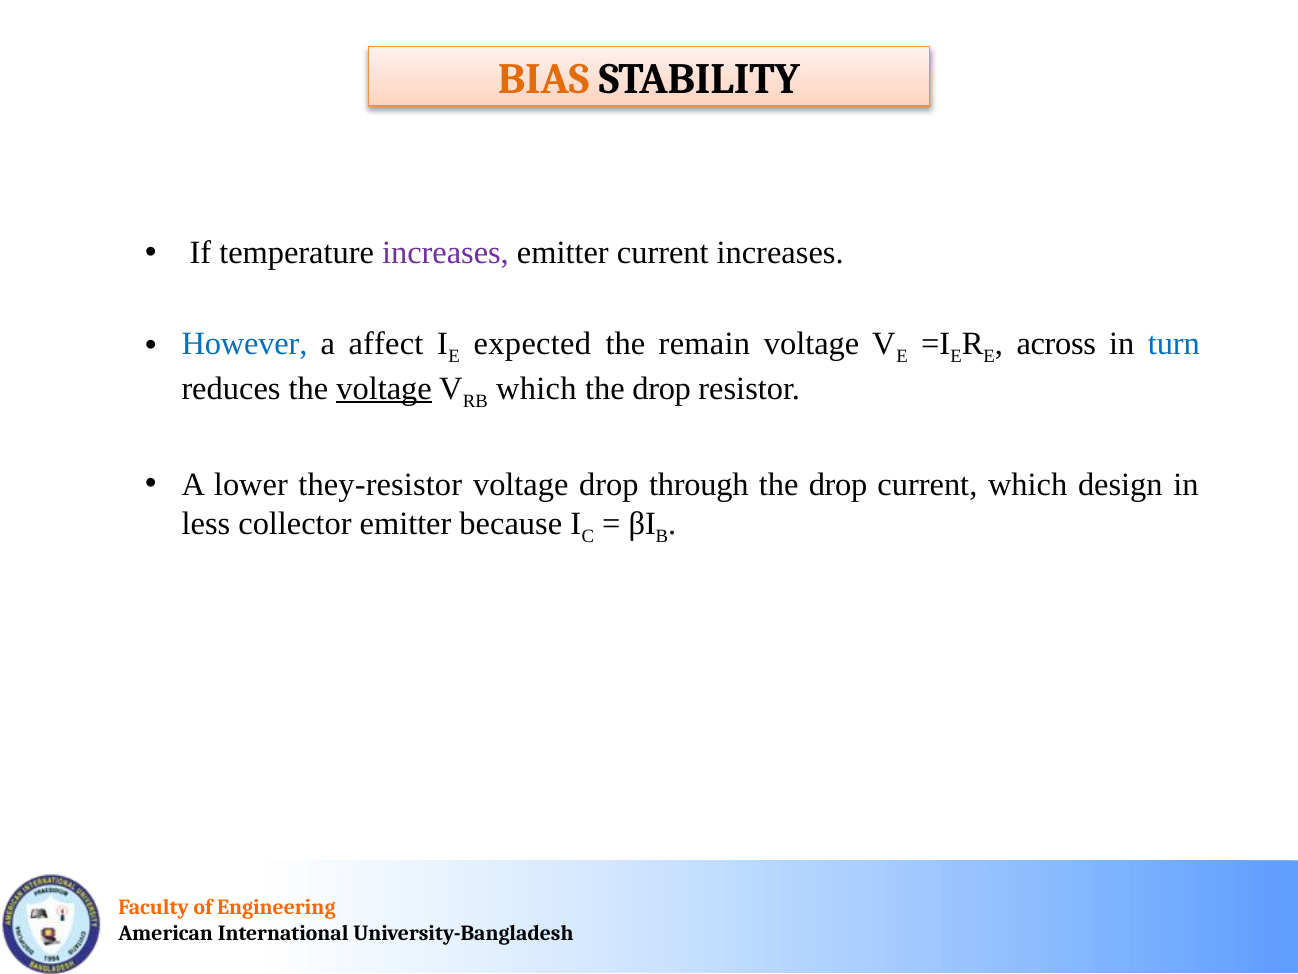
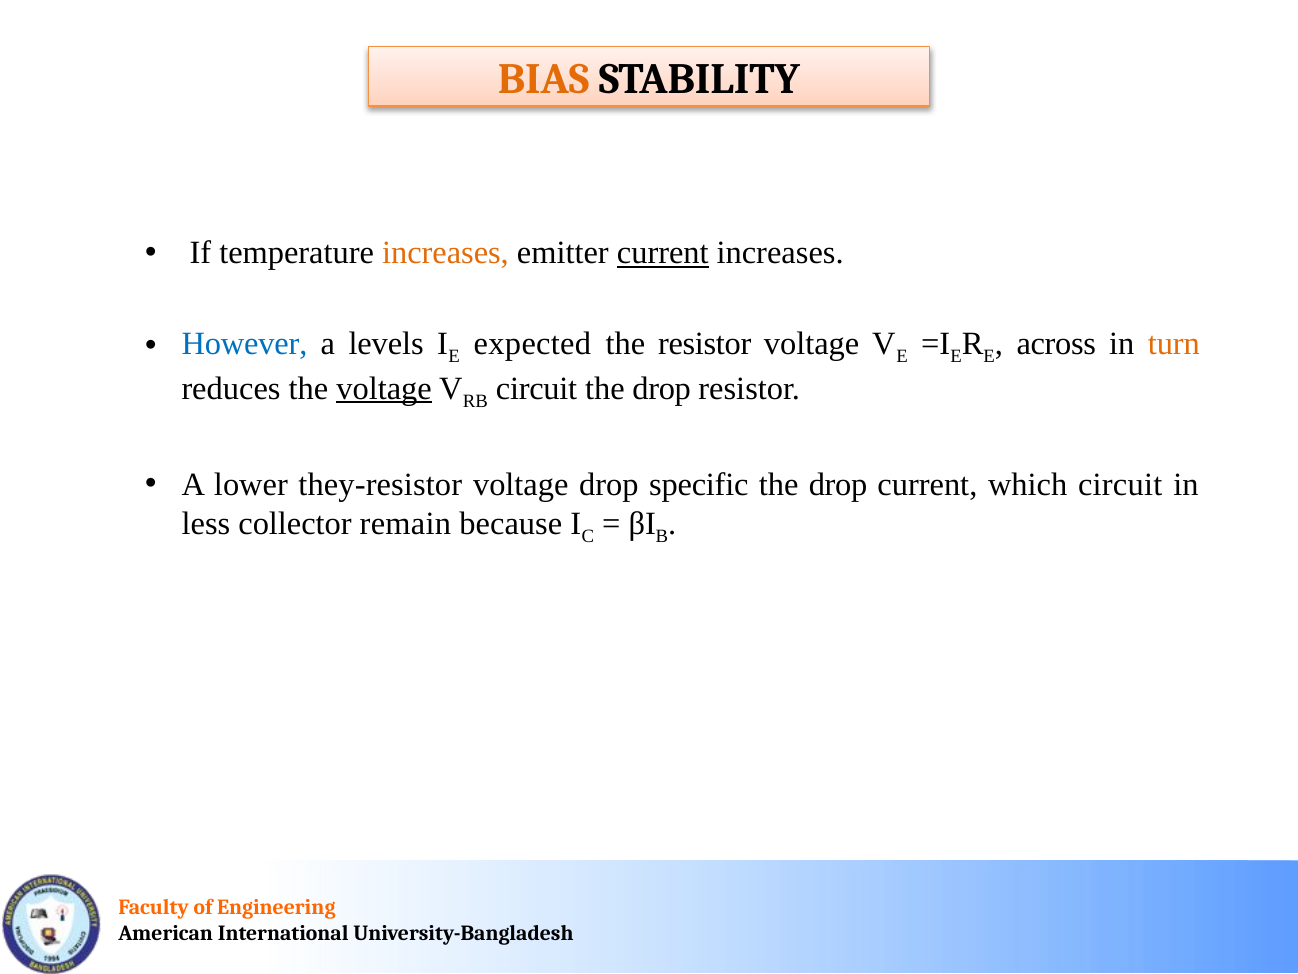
increases colour: purple -> orange (445, 253)
current underline: none -> present (663, 253)
affect: affect -> levels (386, 344)
the remain: remain -> resistor (705, 344)
turn colour: blue -> orange (1174, 344)
which: which -> circuit (537, 388)
through: through -> specific (699, 484)
which design: design -> circuit (1120, 484)
collector emitter: emitter -> remain (405, 523)
